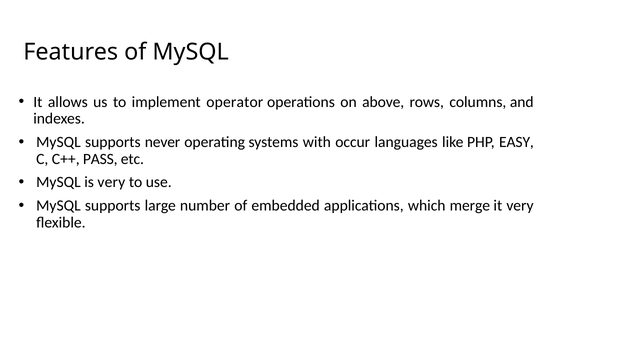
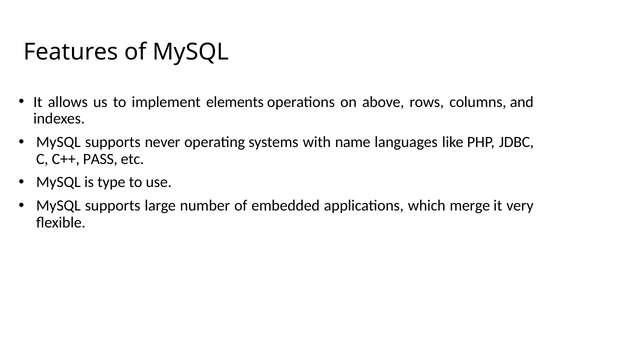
operator: operator -> elements (235, 102)
occur: occur -> name (353, 142)
EASY: EASY -> JDBC (516, 142)
is very: very -> type (111, 182)
